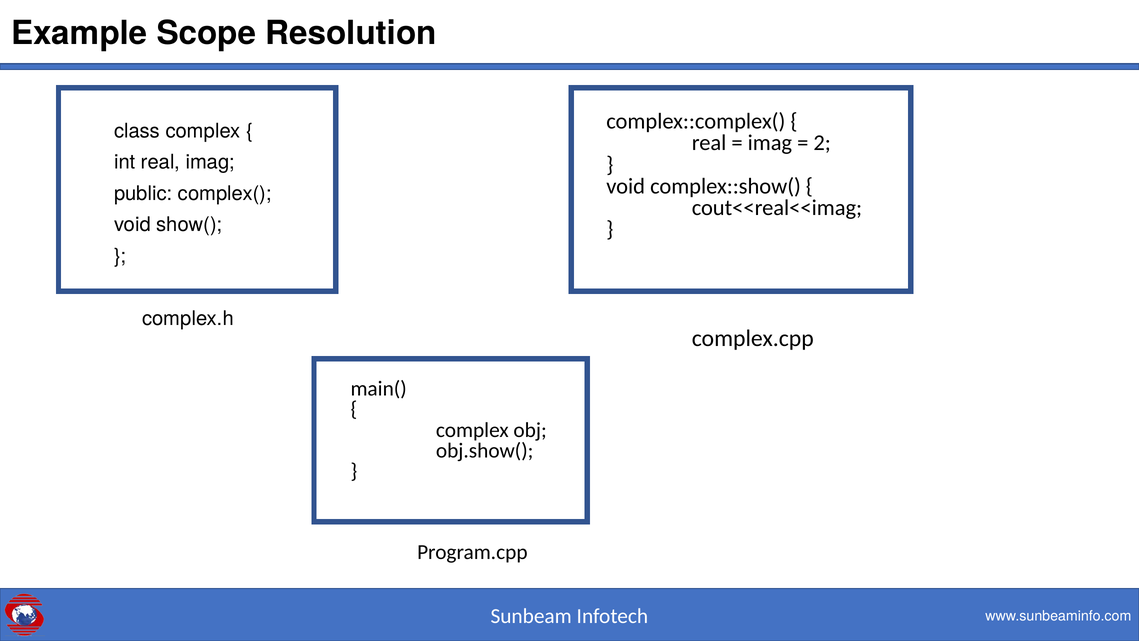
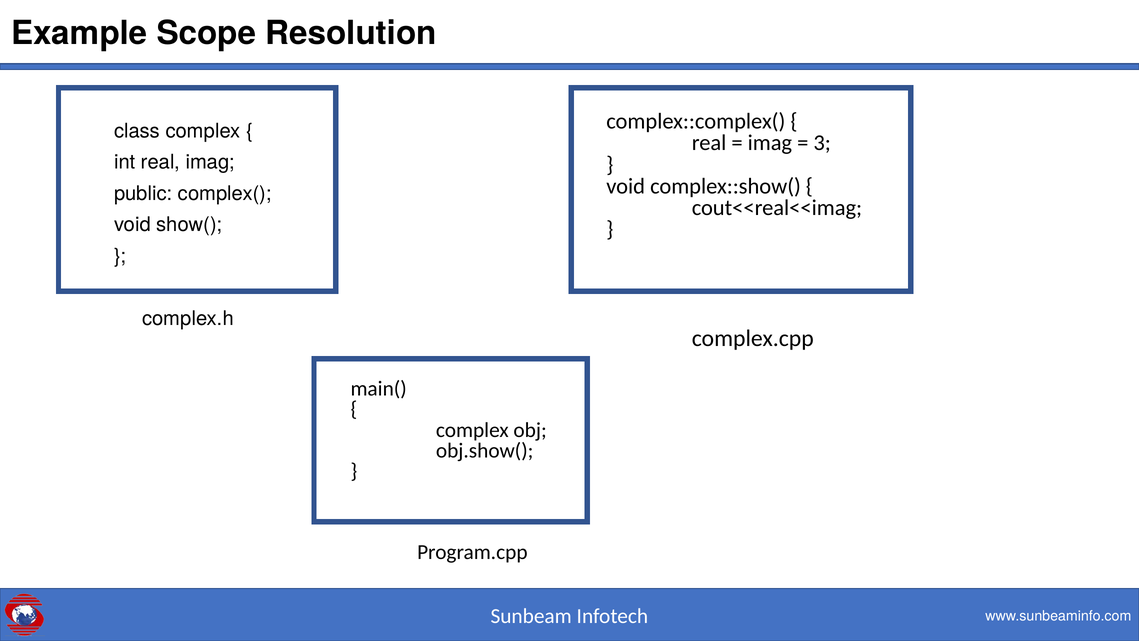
2: 2 -> 3 (822, 143)
